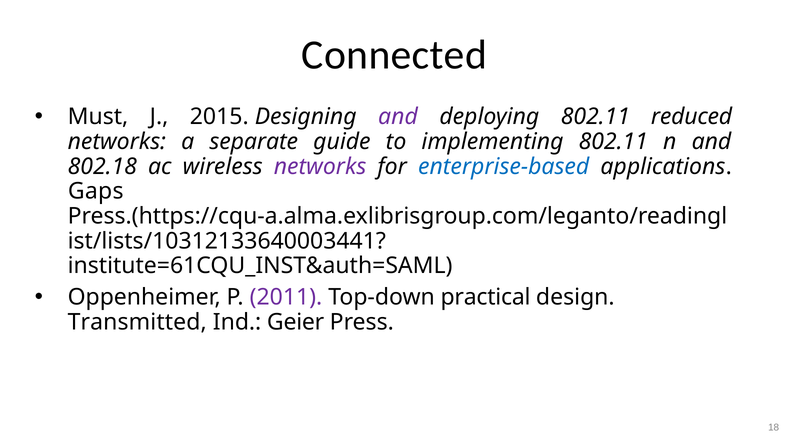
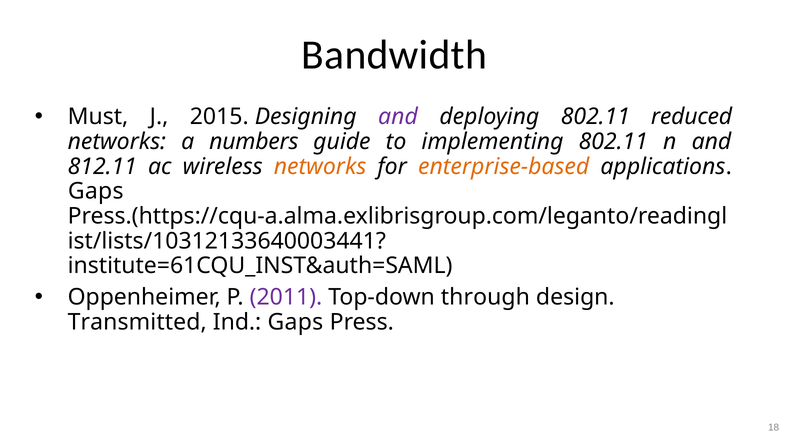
Connected: Connected -> Bandwidth (394, 55)
separate: separate -> numbers (254, 142)
802.18: 802.18 -> 812.11 (102, 166)
networks colour: purple -> orange (320, 166)
enterprise-based colour: blue -> orange (504, 166)
practical: practical -> through (485, 297)
Ind Geier: Geier -> Gaps (295, 322)
